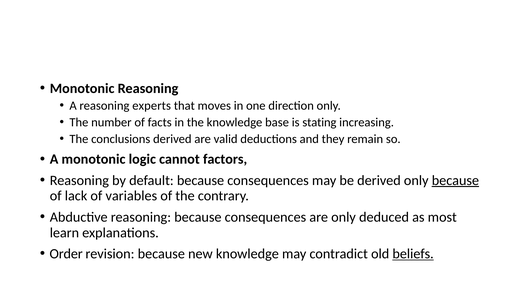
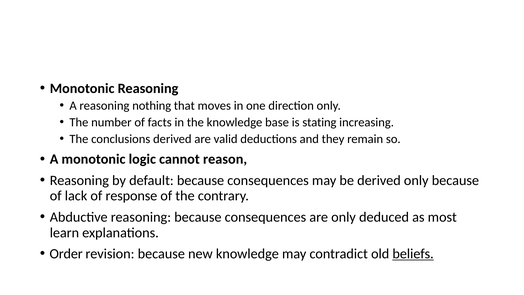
experts: experts -> nothing (152, 106)
factors: factors -> reason (225, 159)
because underline: present -> none (455, 180)
variables: variables -> response (131, 196)
